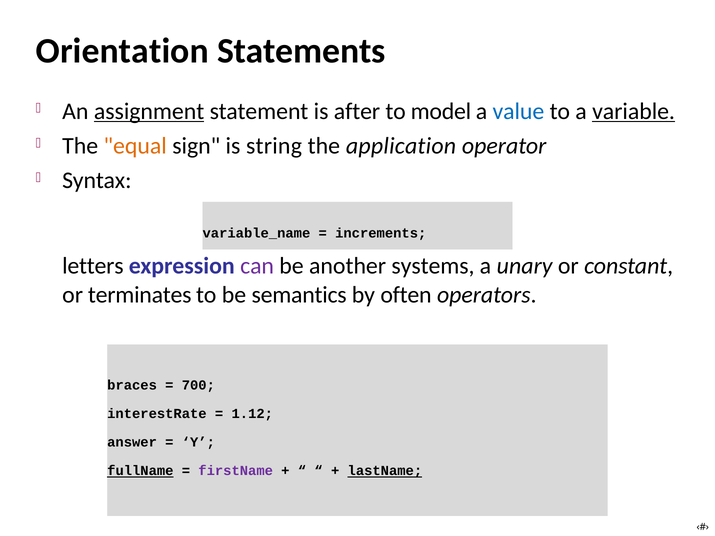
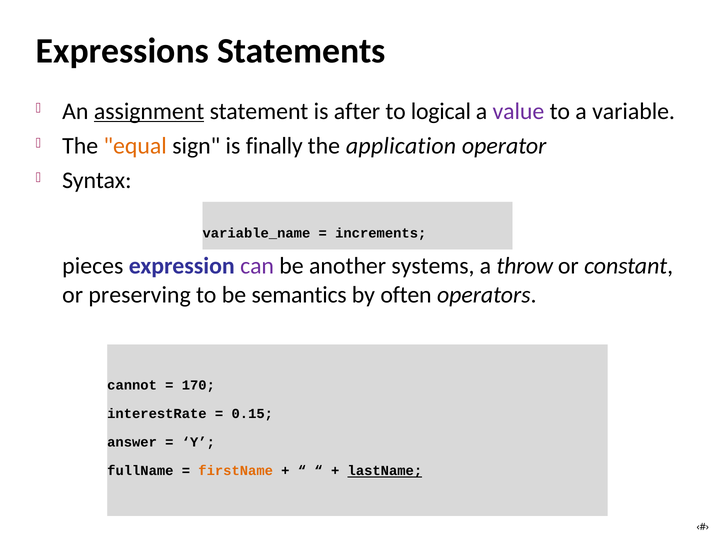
Orientation: Orientation -> Expressions (122, 51)
model: model -> logical (441, 111)
value colour: blue -> purple (518, 111)
variable underline: present -> none (634, 111)
string: string -> finally (274, 146)
letters: letters -> pieces (93, 266)
unary: unary -> throw (525, 266)
terminates: terminates -> preserving (140, 295)
braces: braces -> cannot (132, 385)
700: 700 -> 170 (198, 385)
1.12: 1.12 -> 0.15 (252, 414)
fullName underline: present -> none (140, 471)
firstName colour: purple -> orange (236, 471)
